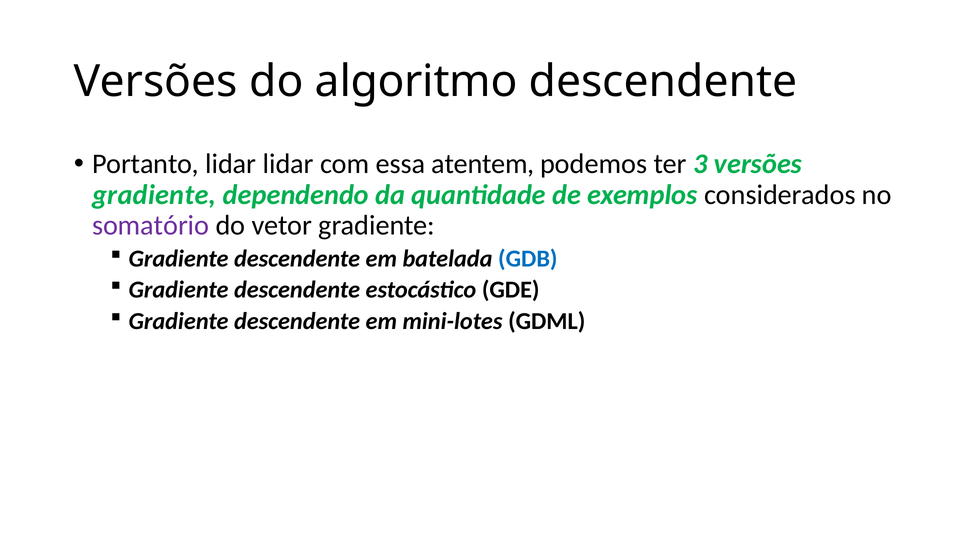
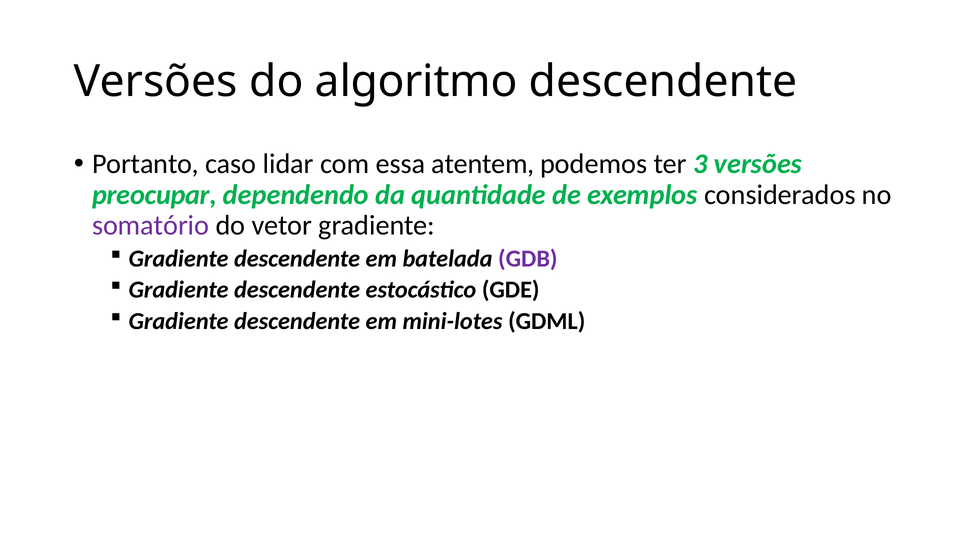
Portanto lidar: lidar -> caso (231, 164)
gradiente: gradiente -> preocupar (155, 195)
GDB colour: blue -> purple (528, 259)
